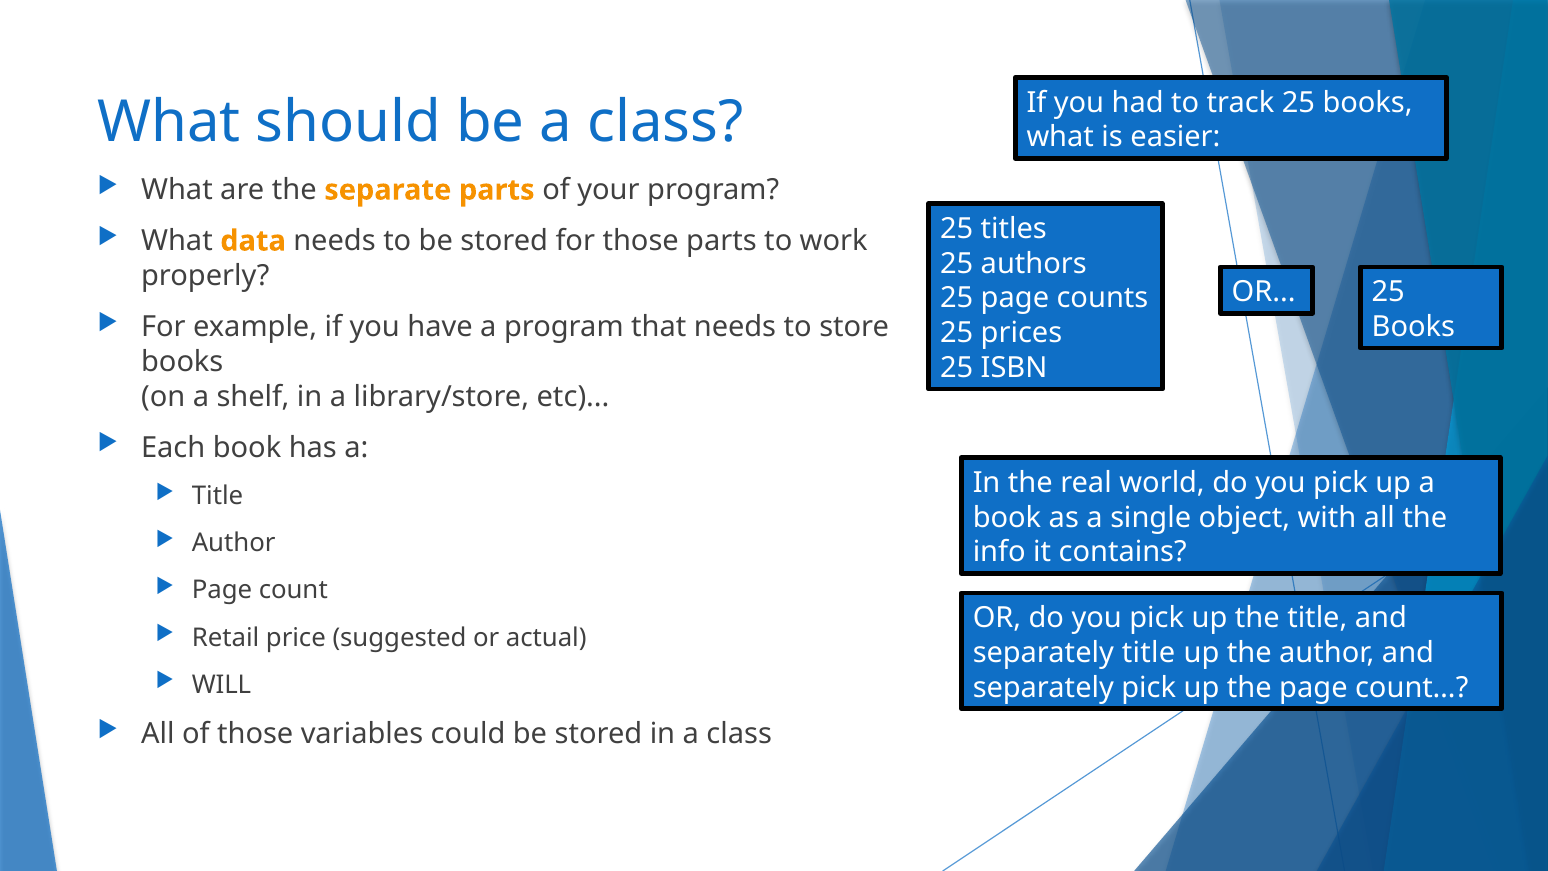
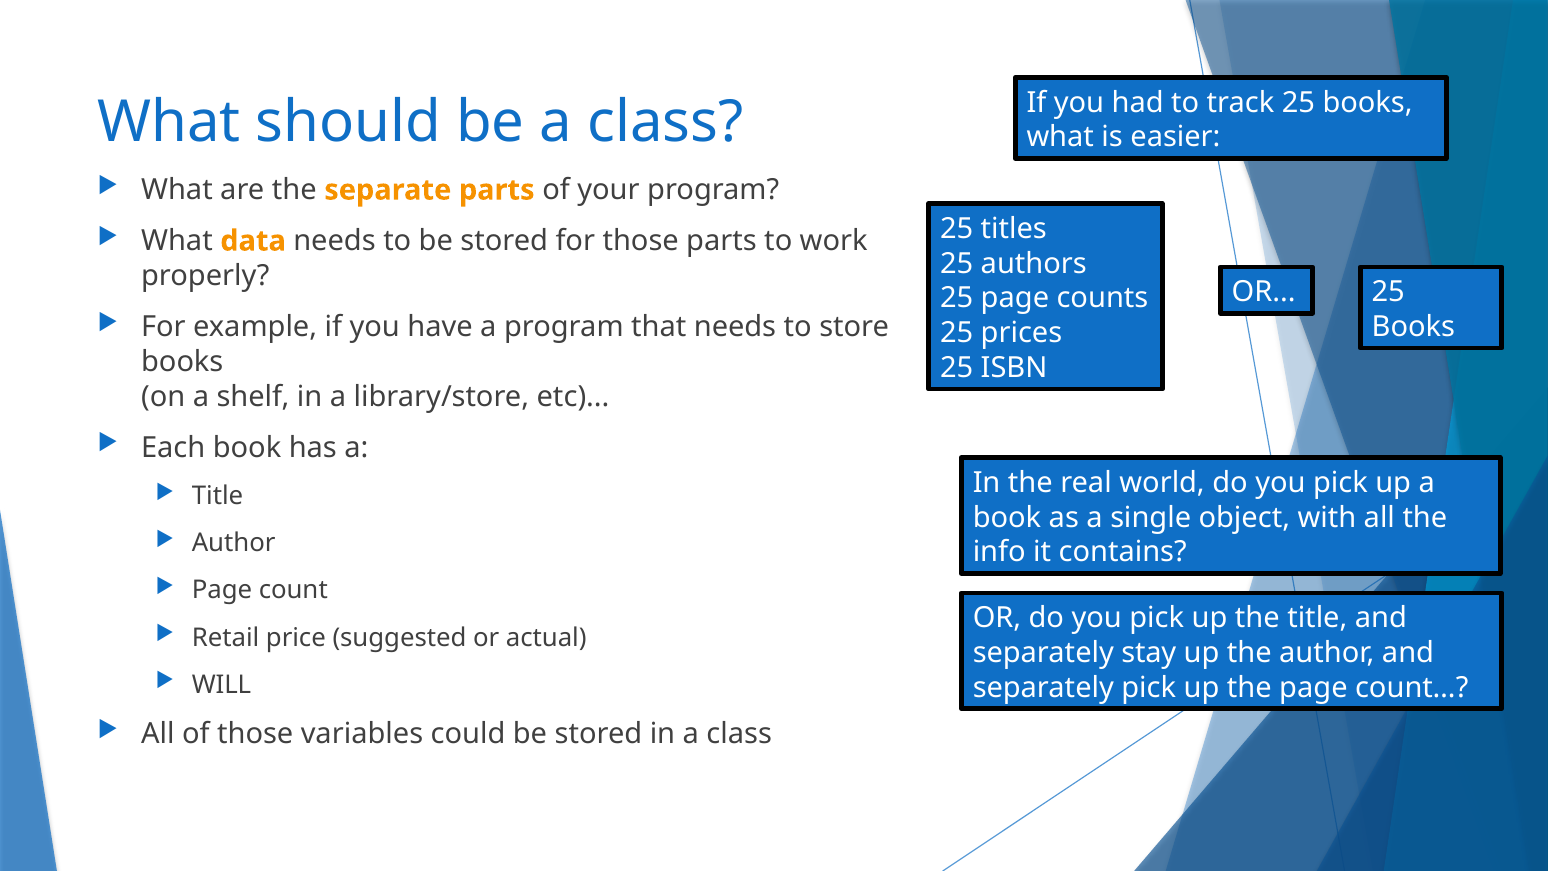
separately title: title -> stay (1149, 653)
